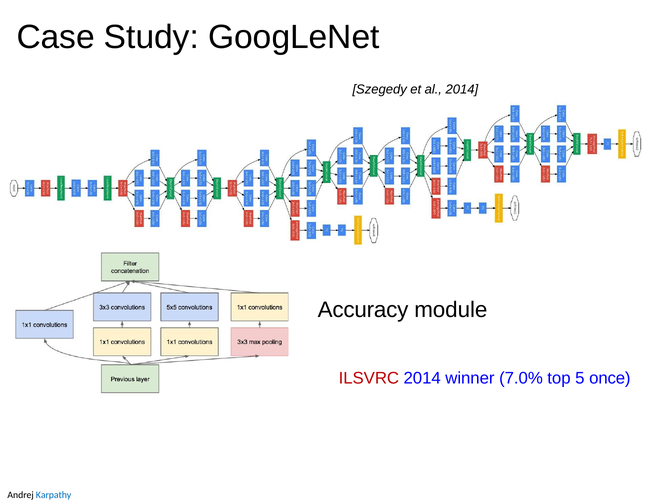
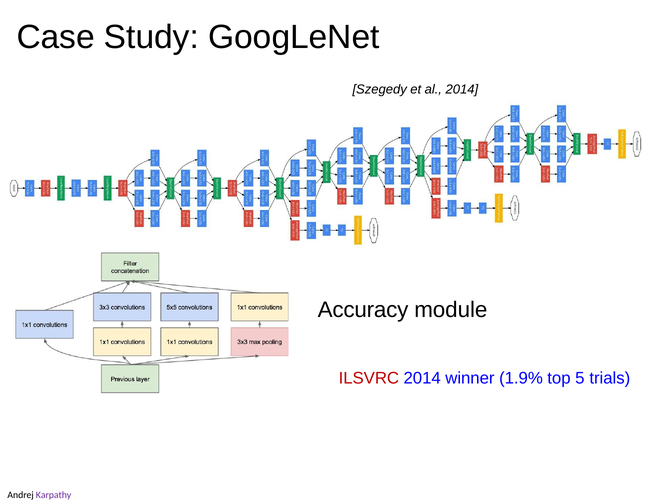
7.0%: 7.0% -> 1.9% (521, 378)
once: once -> trials (610, 378)
Karpathy colour: blue -> purple (54, 495)
